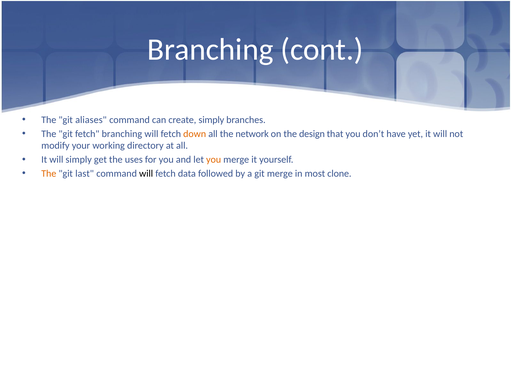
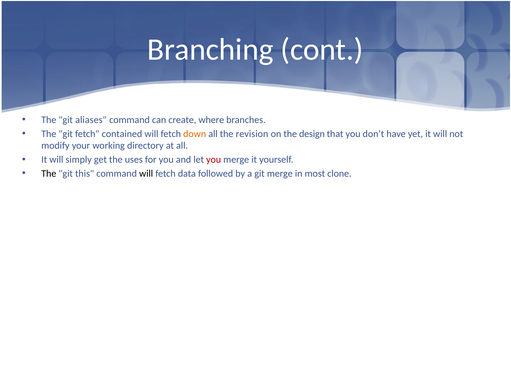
create simply: simply -> where (211, 120)
fetch branching: branching -> contained (122, 134)
network: network -> revision (252, 134)
you colour: orange -> red (214, 160)
The colour: orange -> black (49, 174)
last: last -> this (85, 174)
